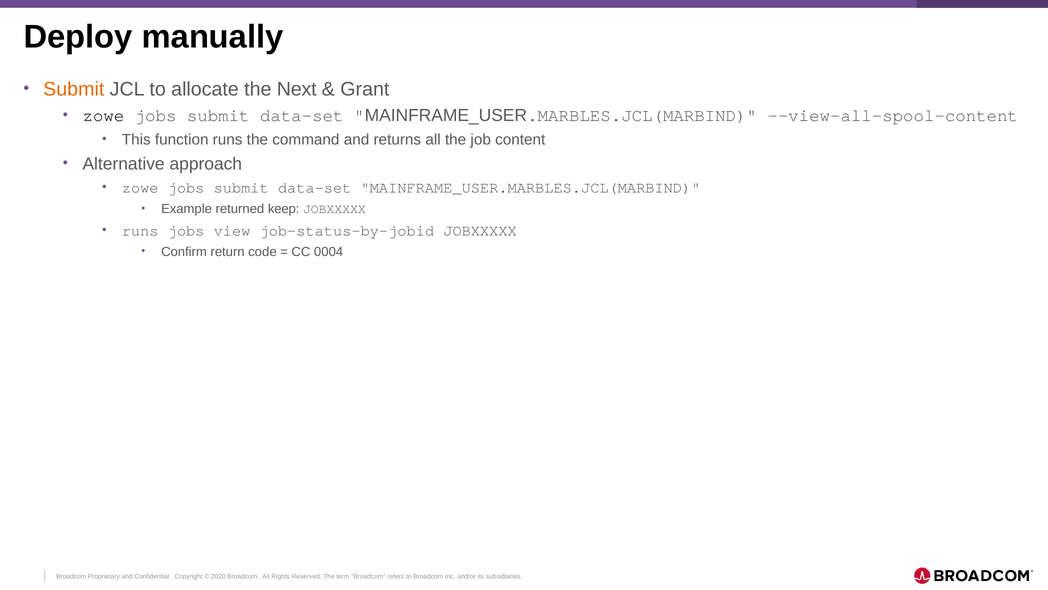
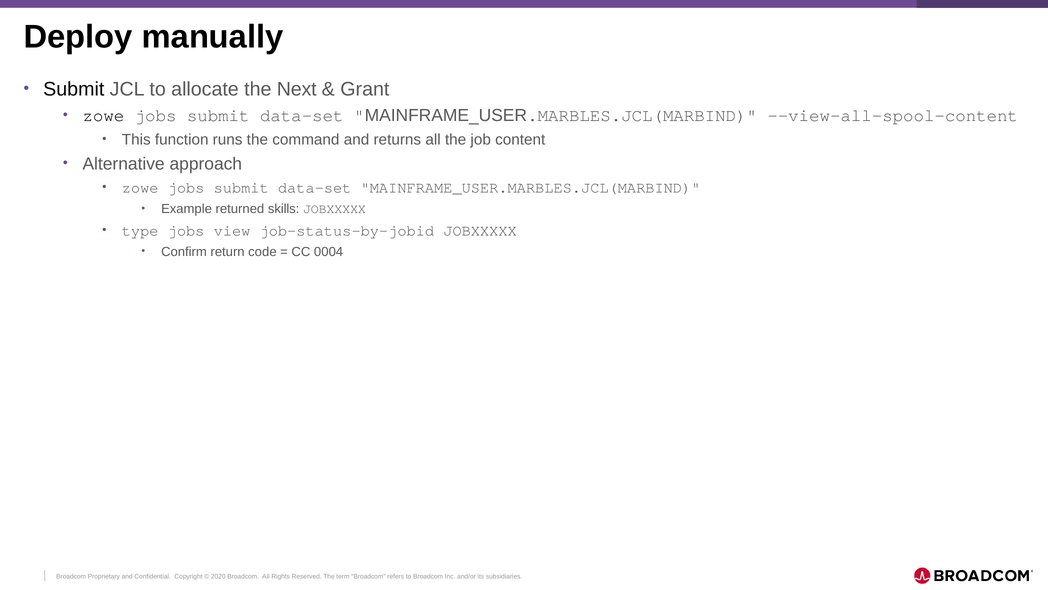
Submit colour: orange -> black (74, 89)
keep: keep -> skills (284, 209)
runs: runs -> type (140, 230)
